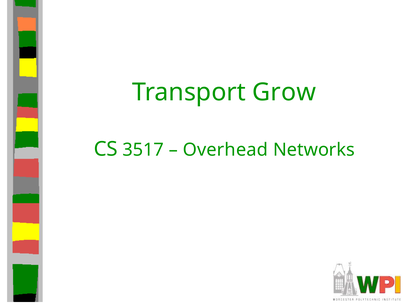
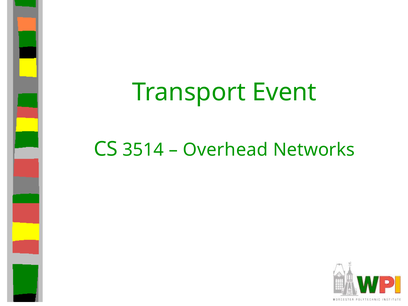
Grow: Grow -> Event (284, 92)
3517: 3517 -> 3514 (143, 150)
